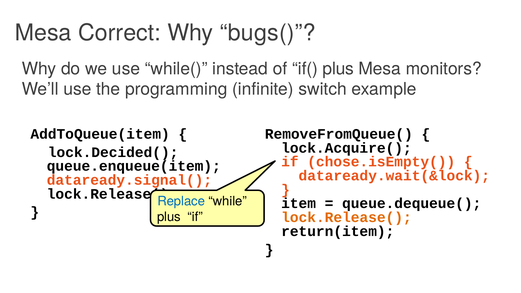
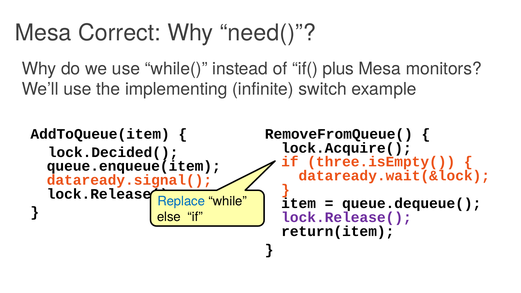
bugs(: bugs( -> need( (268, 33)
programming: programming -> implementing (176, 89)
chose.isEmpty(: chose.isEmpty( -> three.isEmpty( (381, 162)
plus: plus -> else (169, 217)
lock.Release( colour: orange -> purple (346, 217)
